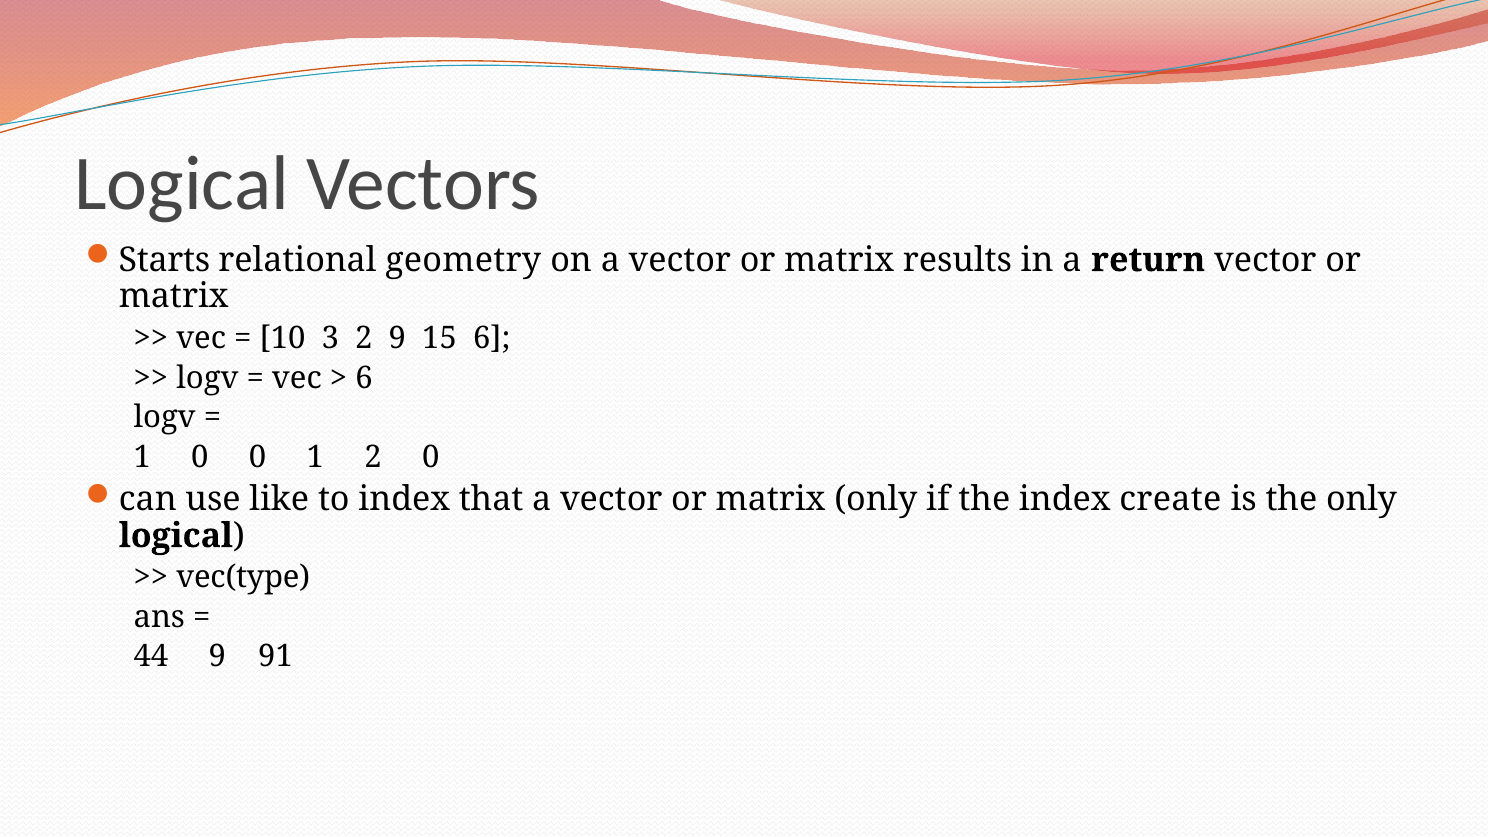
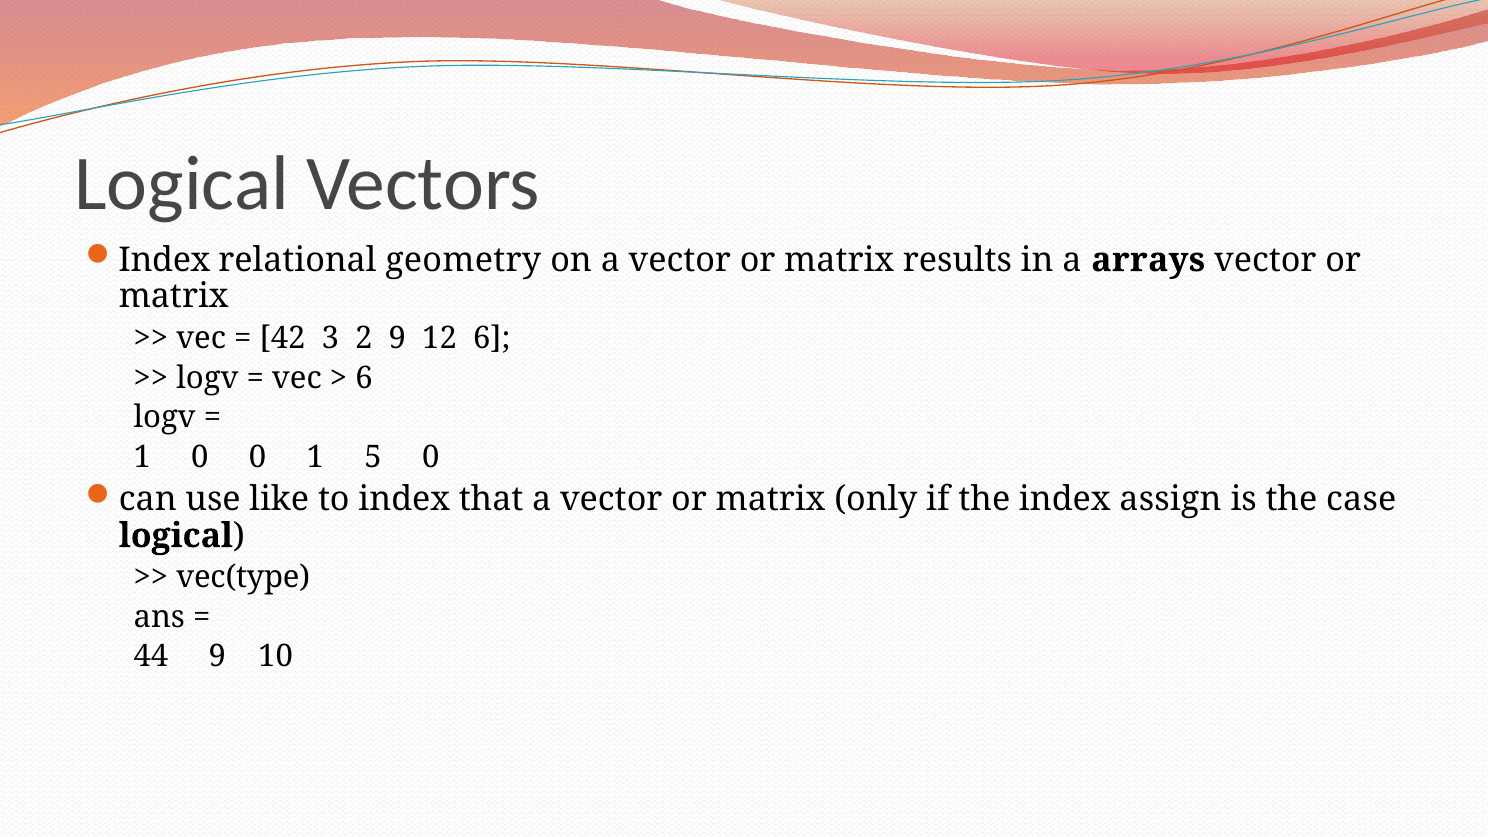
Starts: Starts -> Index (164, 260)
return: return -> arrays (1148, 260)
10: 10 -> 42 (283, 338)
15: 15 -> 12 (440, 338)
1 2: 2 -> 5 (373, 457)
create: create -> assign (1170, 499)
the only: only -> case (1361, 499)
91: 91 -> 10 (276, 657)
